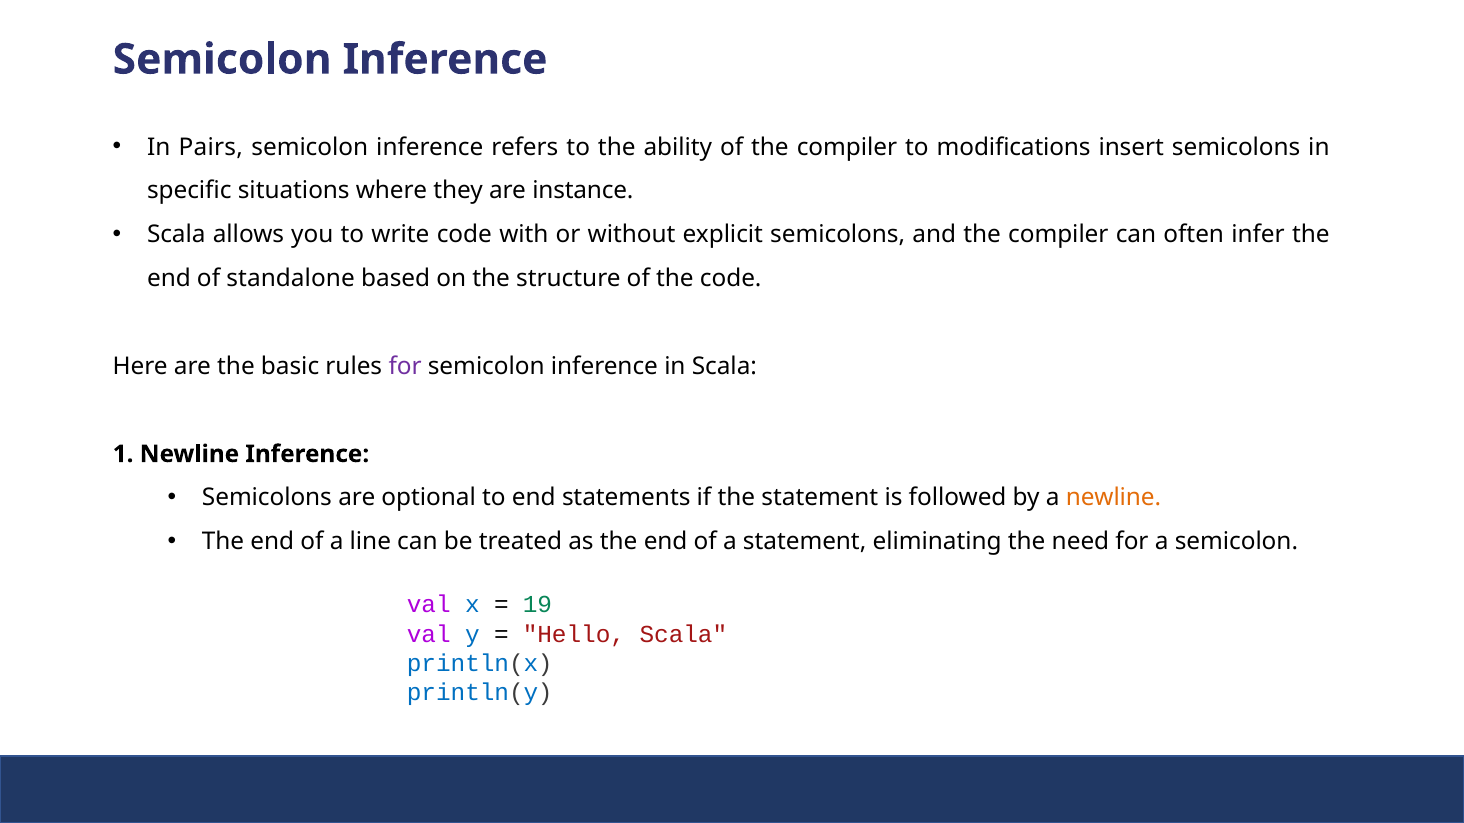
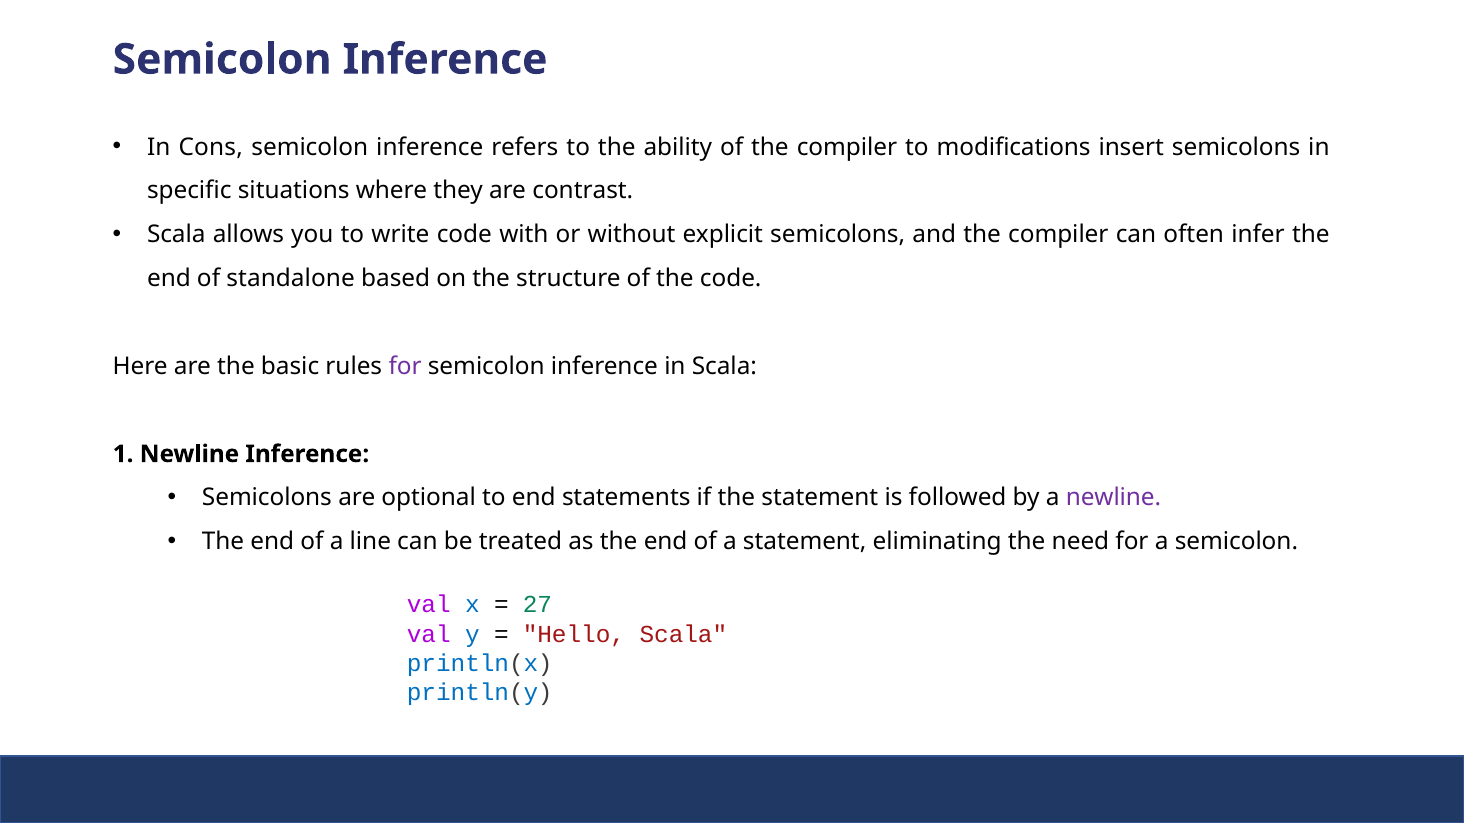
Pairs: Pairs -> Cons (211, 147)
instance: instance -> contrast (583, 191)
newline colour: orange -> purple (1113, 498)
19: 19 -> 27 (538, 605)
